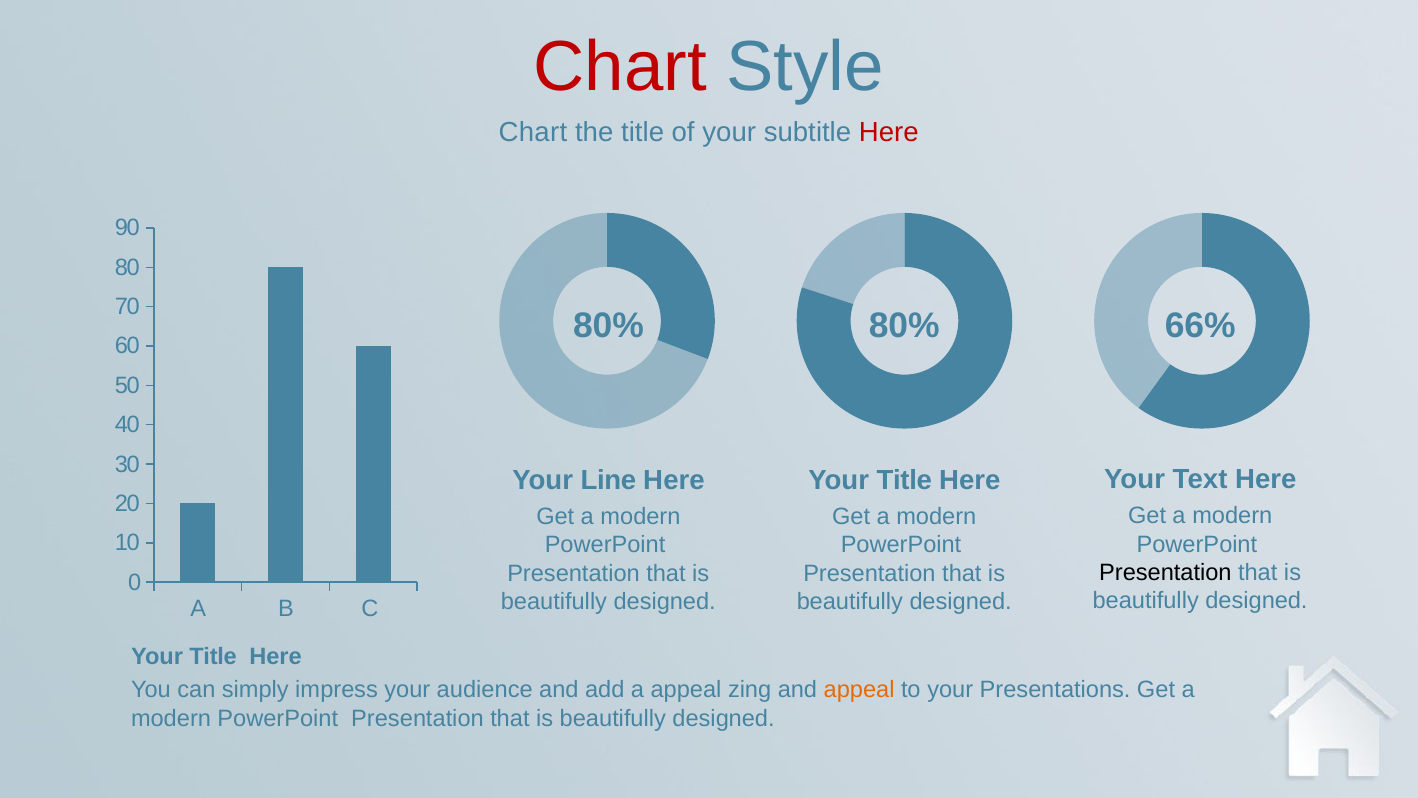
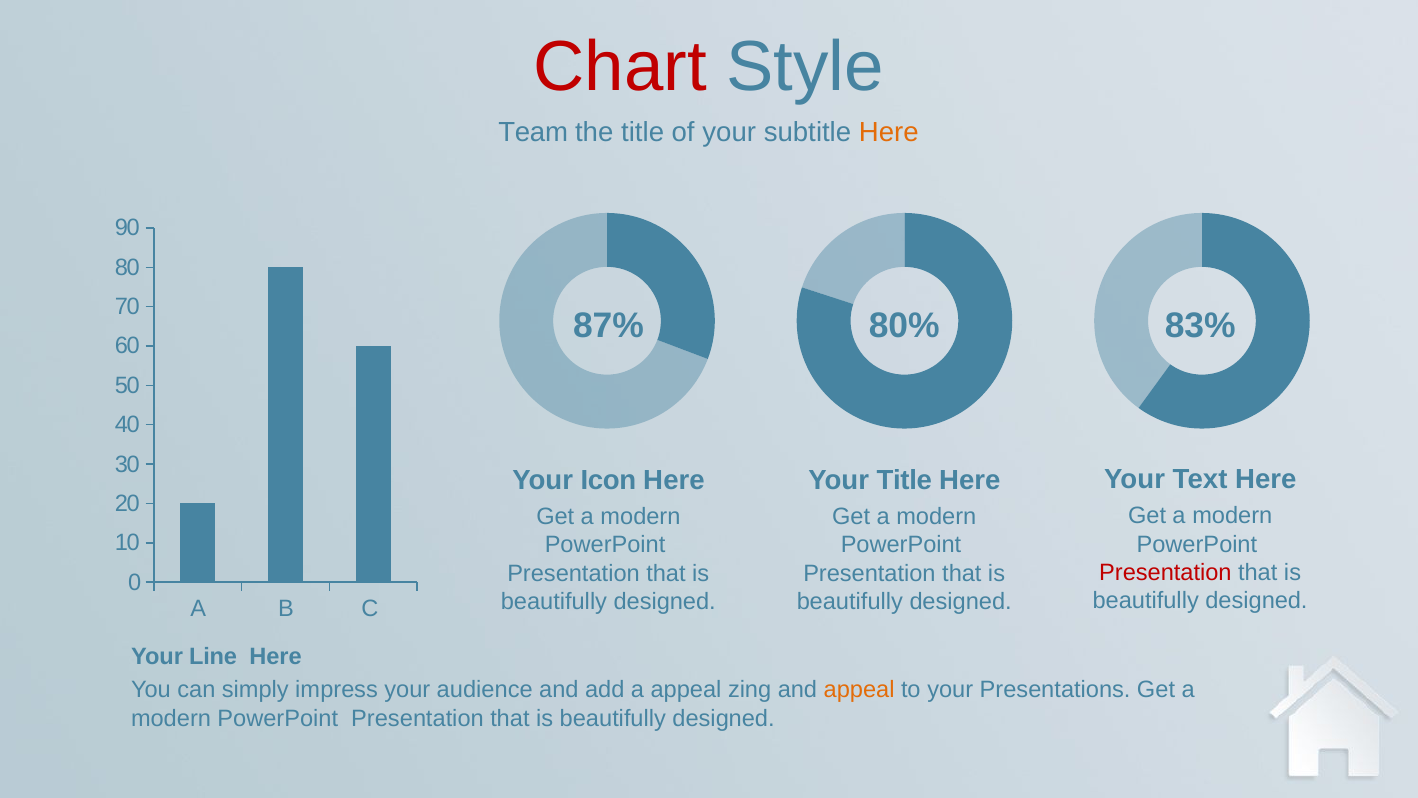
Chart: Chart -> Team (533, 133)
Here colour: red -> orange (889, 133)
80%: 80% -> 87% (608, 325)
66%: 66% -> 83% (1200, 325)
Line: Line -> Icon (608, 480)
Presentation colour: black -> red (1165, 573)
Title: Title -> Line (213, 656)
